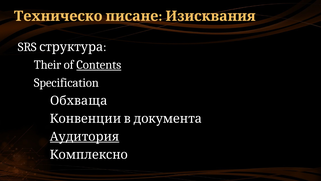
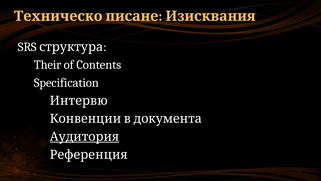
Contents underline: present -> none (99, 65)
Обхваща: Обхваща -> Интервю (79, 101)
Комплексно: Комплексно -> Референция (89, 154)
